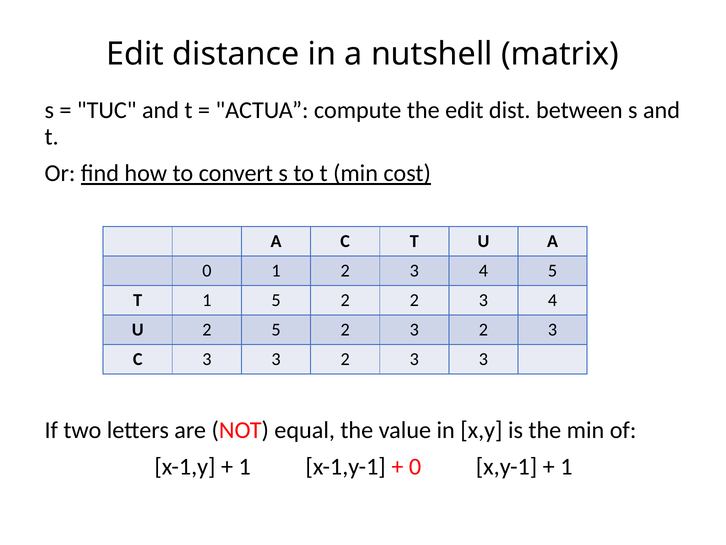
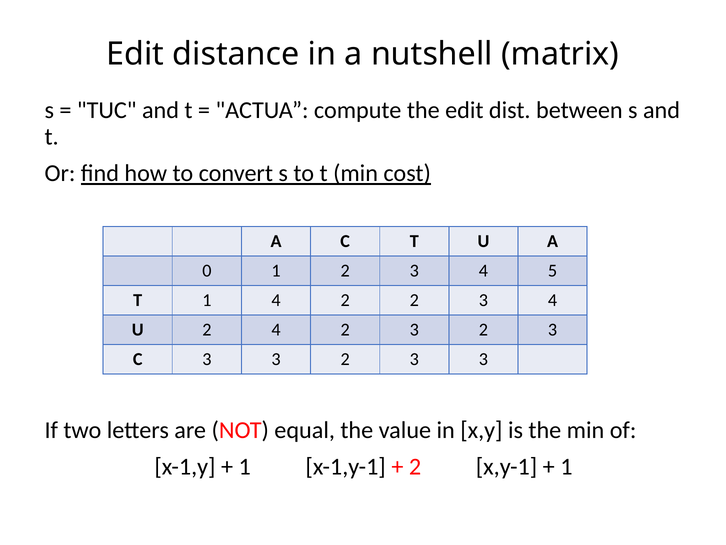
1 5: 5 -> 4 (276, 300)
2 5: 5 -> 4 (276, 330)
0: 0 -> 2 (415, 467)
